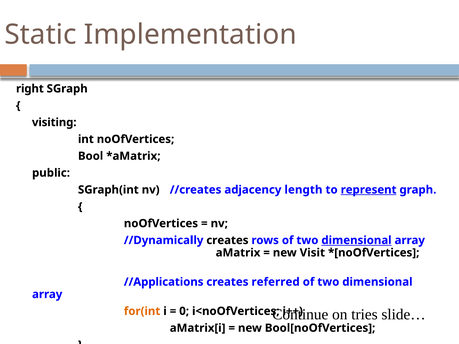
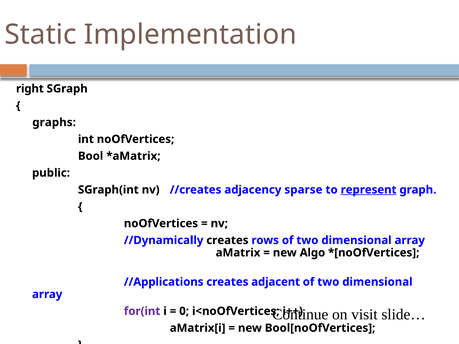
visiting: visiting -> graphs (54, 122)
length: length -> sparse (303, 190)
dimensional underline: present -> none (357, 240)
Visit: Visit -> Algo (312, 253)
referred: referred -> adjacent (276, 282)
tries: tries -> visit (364, 315)
for(int colour: orange -> purple (142, 311)
